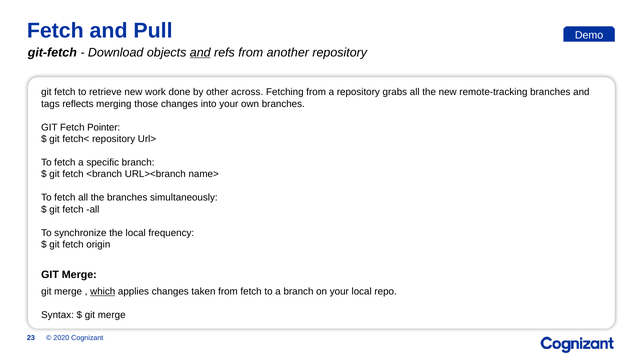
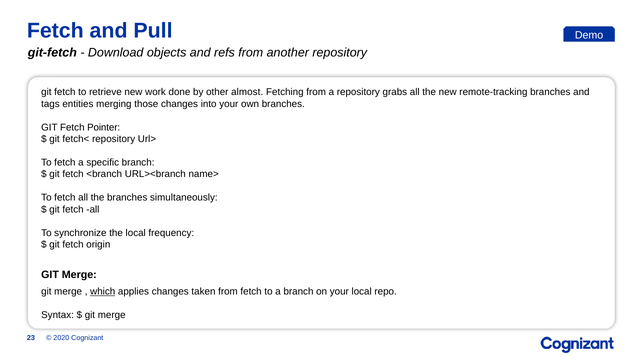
and underline: present -> none (200, 52)
across: across -> almost (247, 92)
reflects: reflects -> entities (78, 104)
